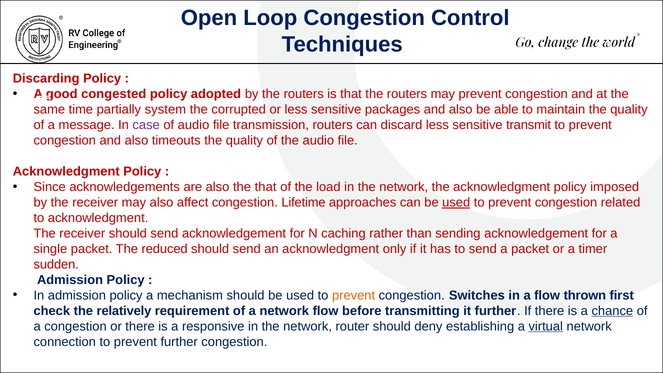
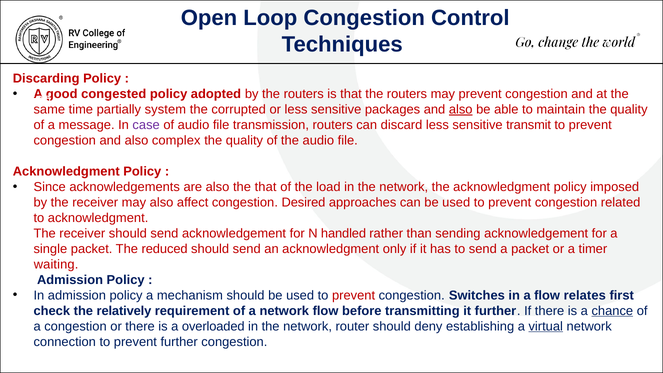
also underline: none -> present (461, 110)
timeouts: timeouts -> complex (176, 141)
Lifetime: Lifetime -> Desired (303, 202)
used underline: present -> none (456, 202)
caching: caching -> handled (344, 233)
sudden: sudden -> waiting (56, 264)
prevent colour: orange -> red (354, 295)
thrown: thrown -> relates (585, 295)
responsive: responsive -> overloaded (213, 326)
